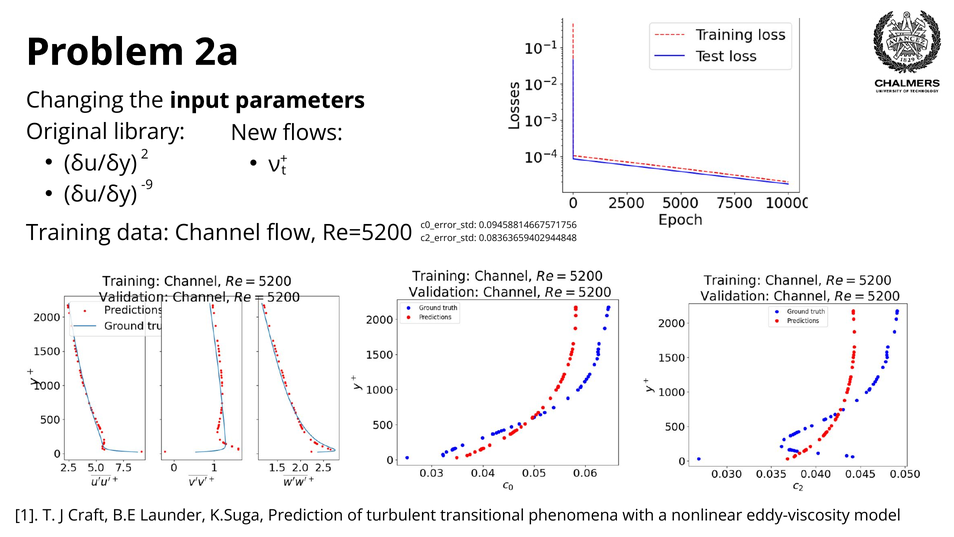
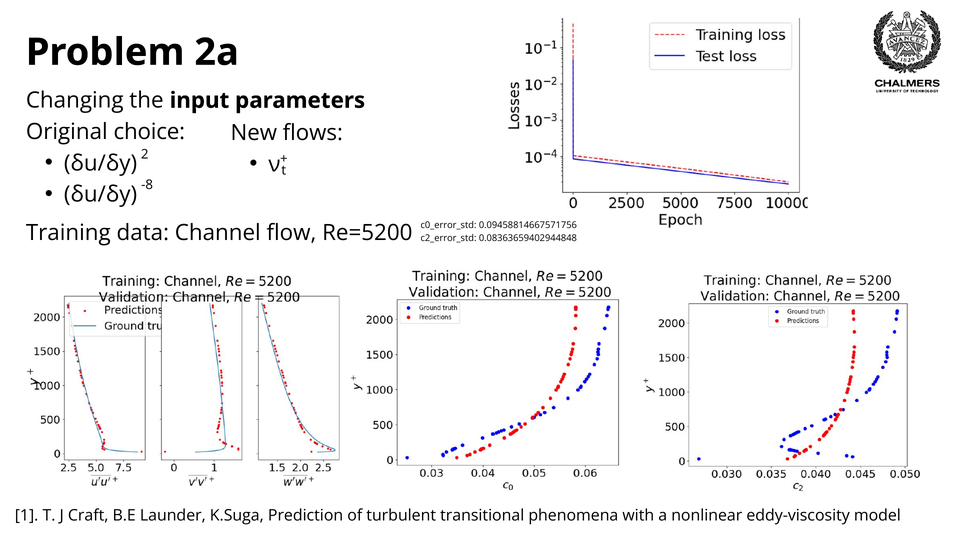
library: library -> choice (149, 132)
-9: -9 -> -8 (147, 185)
